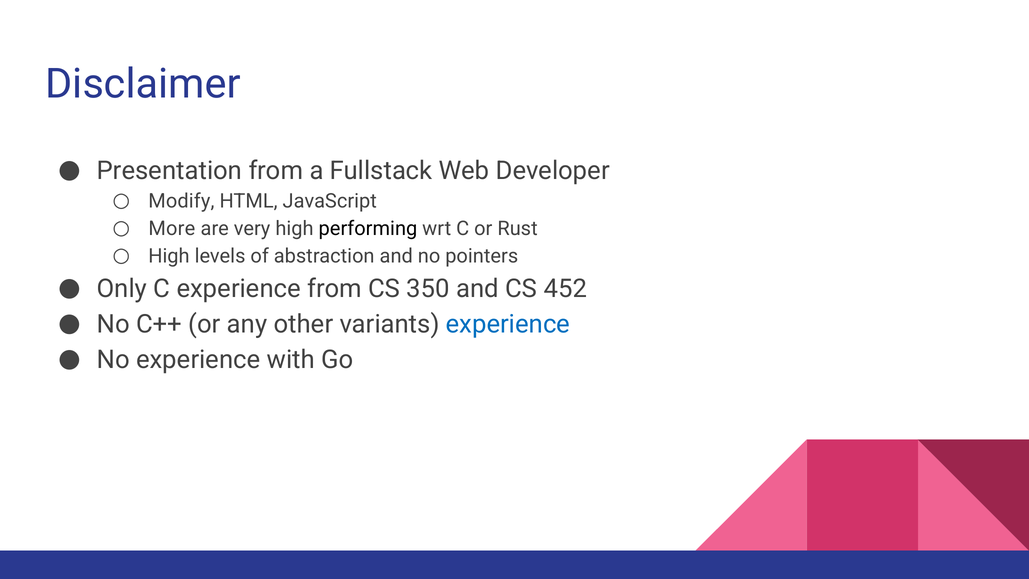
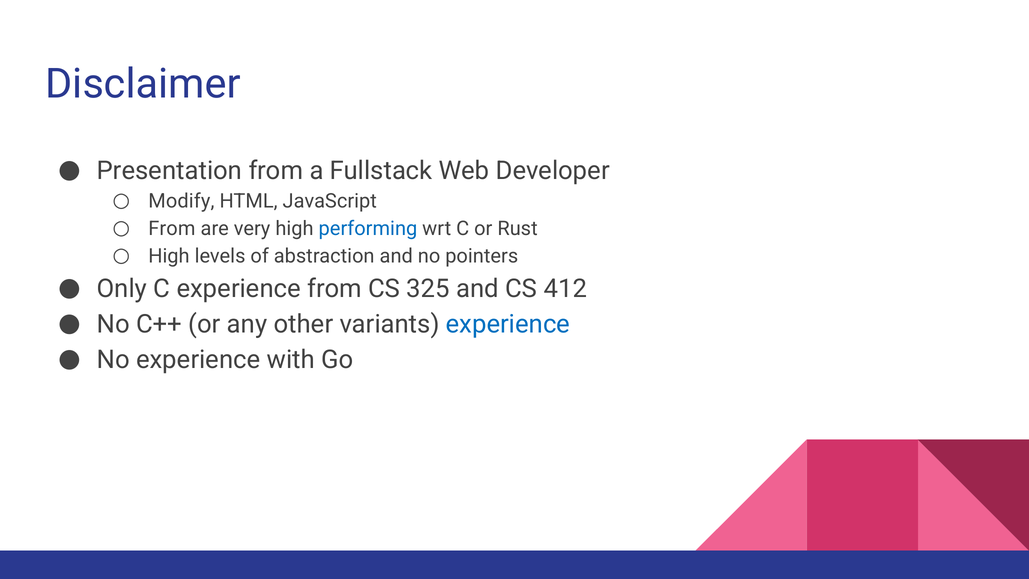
More: More -> From (172, 229)
performing colour: black -> blue (368, 229)
350: 350 -> 325 (428, 289)
452: 452 -> 412 (565, 289)
